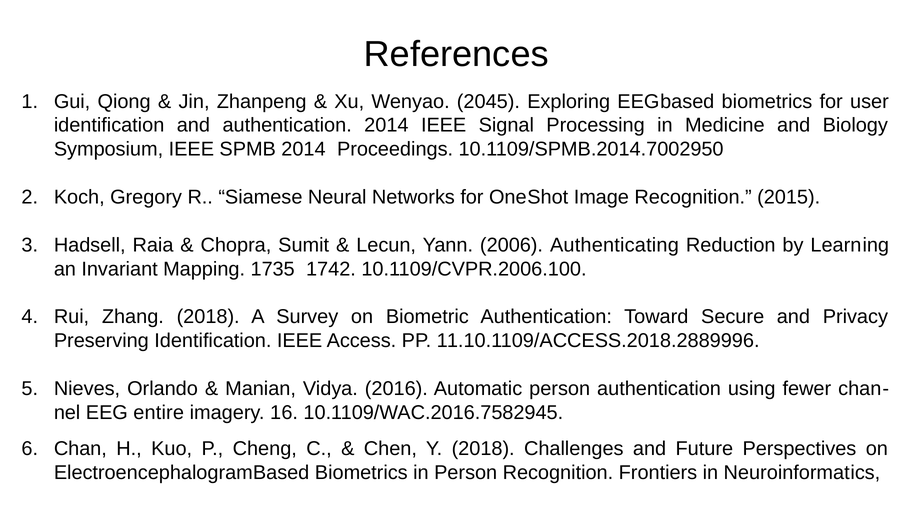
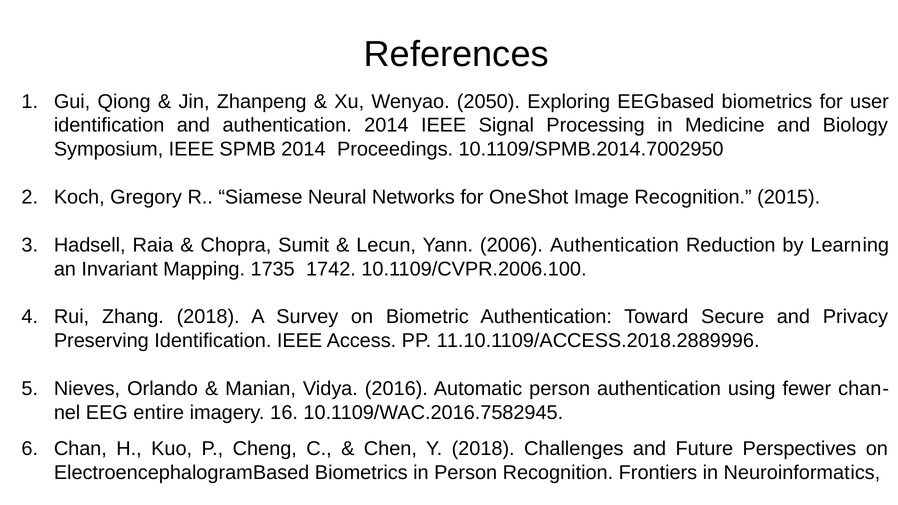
2045: 2045 -> 2050 (488, 101)
2006 Authenticating: Authenticating -> Authentication (614, 245)
